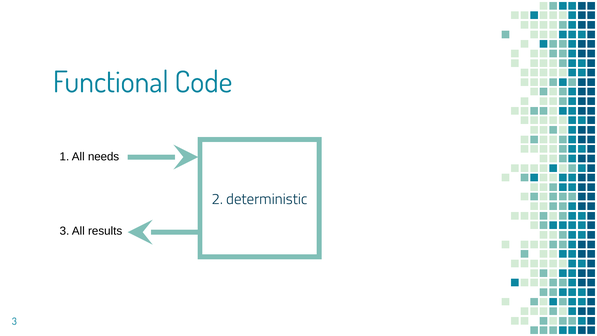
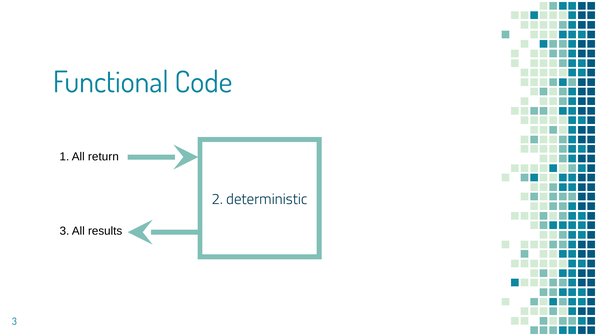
needs: needs -> return (103, 156)
